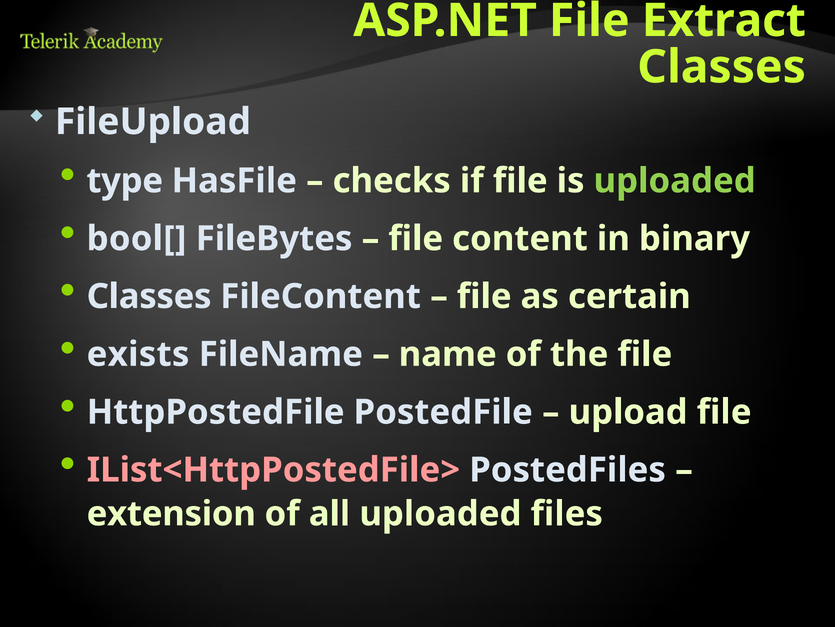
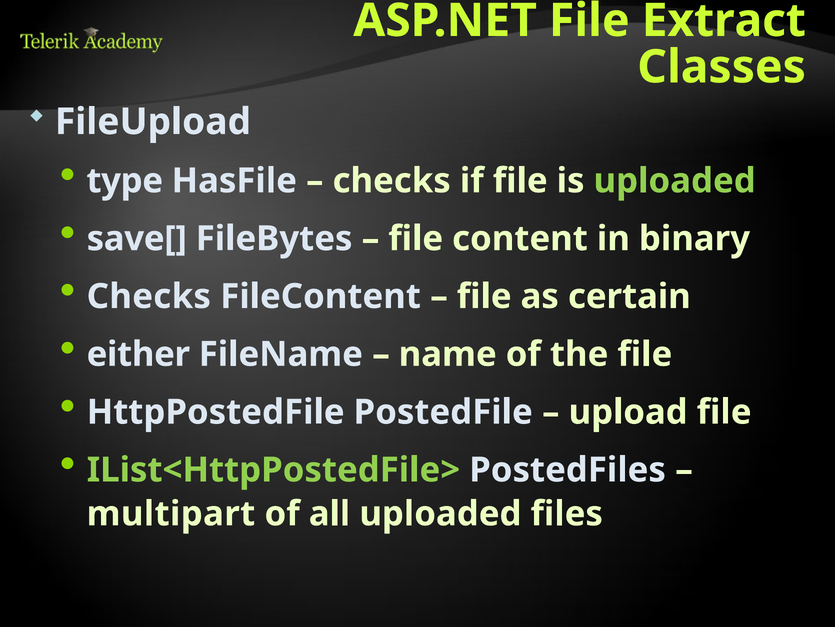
bool[: bool[ -> save[ (137, 238)
Classes: Classes -> Checks (149, 296)
exists: exists -> either (138, 354)
IList<HttpPostedFile> colour: pink -> light green (273, 469)
extension: extension -> multipart (171, 513)
